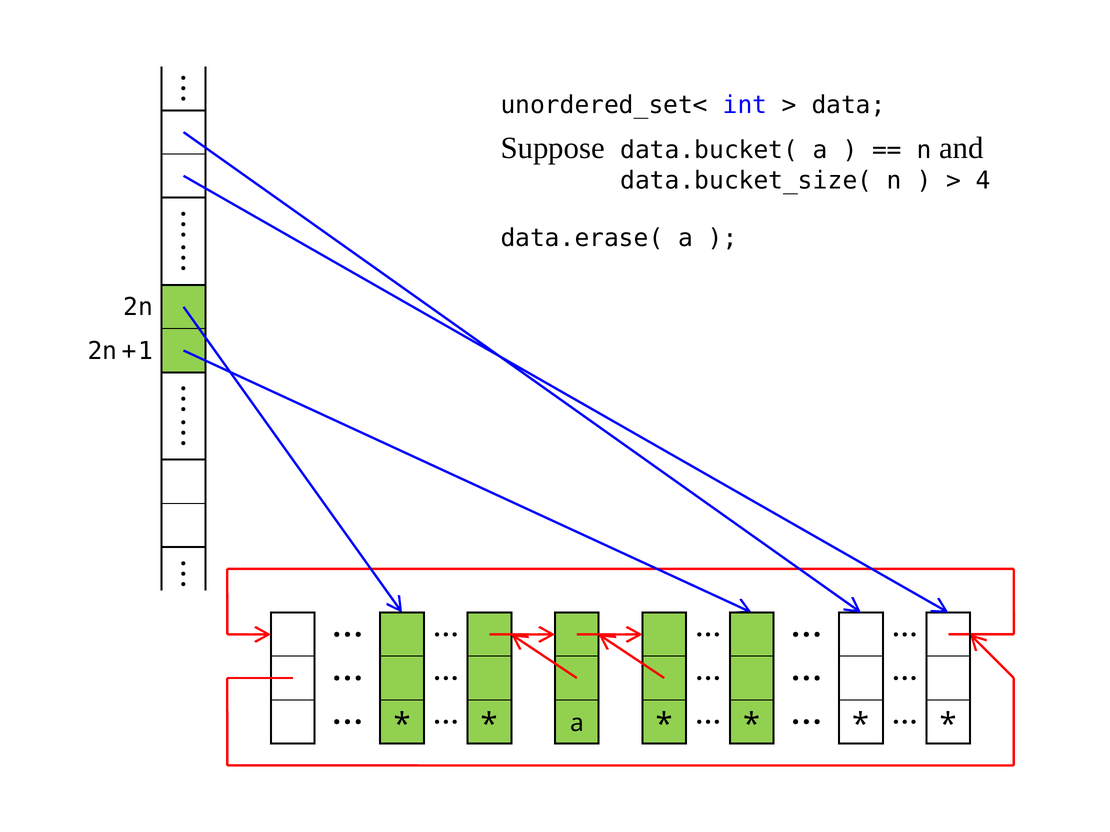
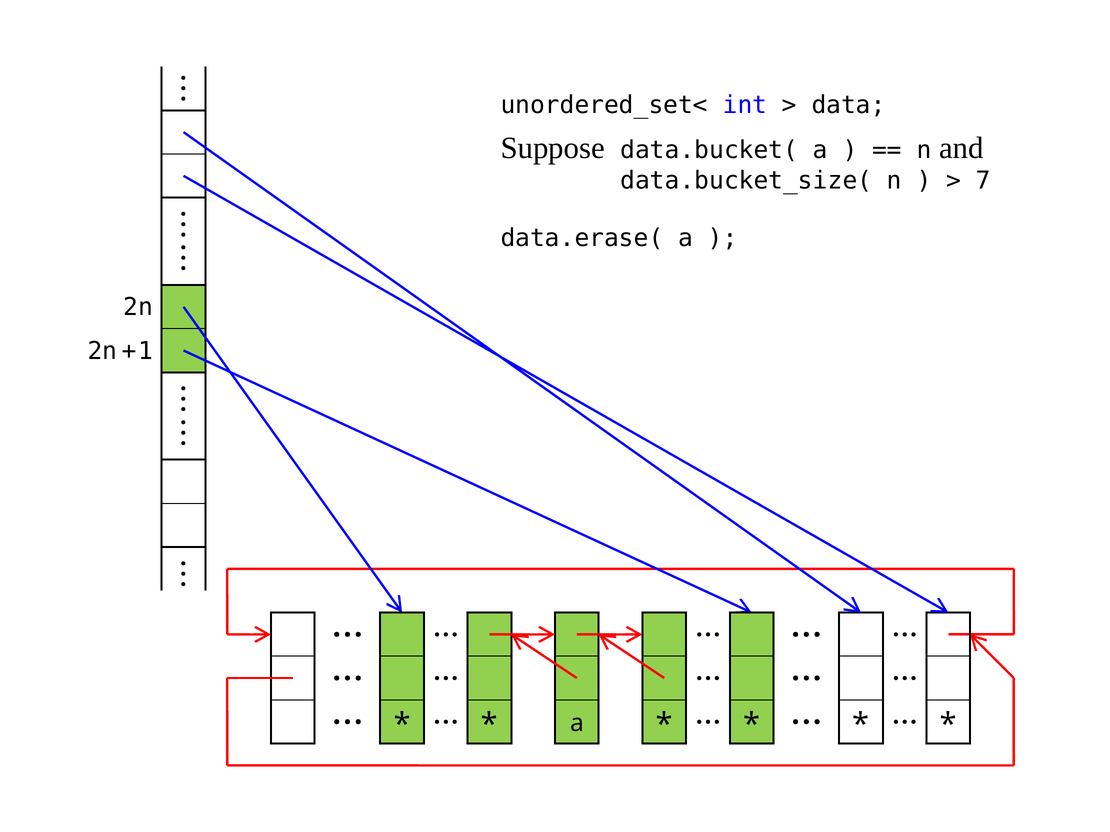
4: 4 -> 7 (983, 181)
